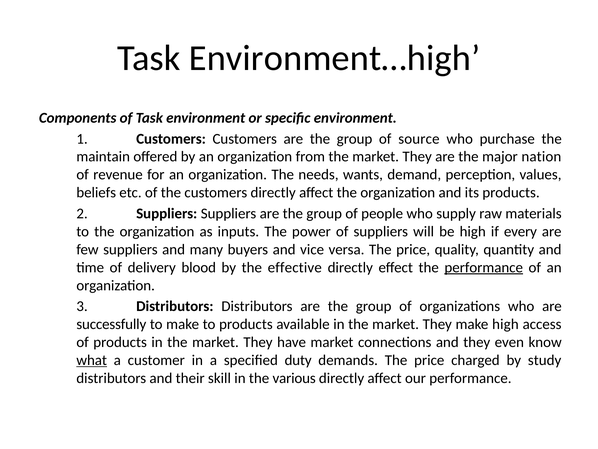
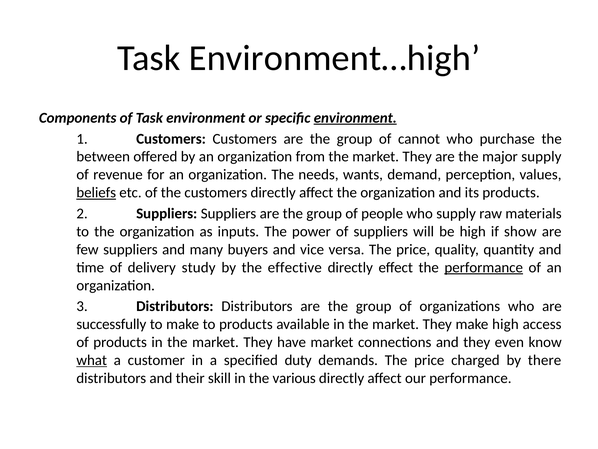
environment underline: none -> present (355, 118)
source: source -> cannot (419, 139)
maintain: maintain -> between (103, 157)
major nation: nation -> supply (541, 157)
beliefs underline: none -> present (96, 192)
every: every -> show (520, 231)
blood: blood -> study (199, 267)
study: study -> there (545, 360)
